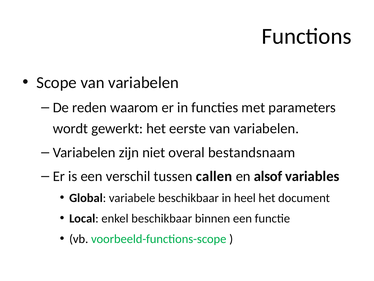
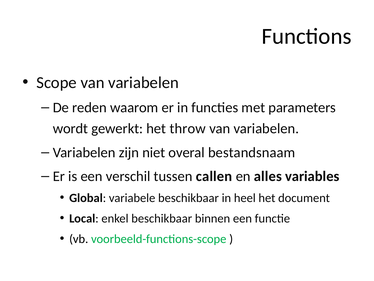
eerste: eerste -> throw (188, 128)
alsof: alsof -> alles (268, 176)
